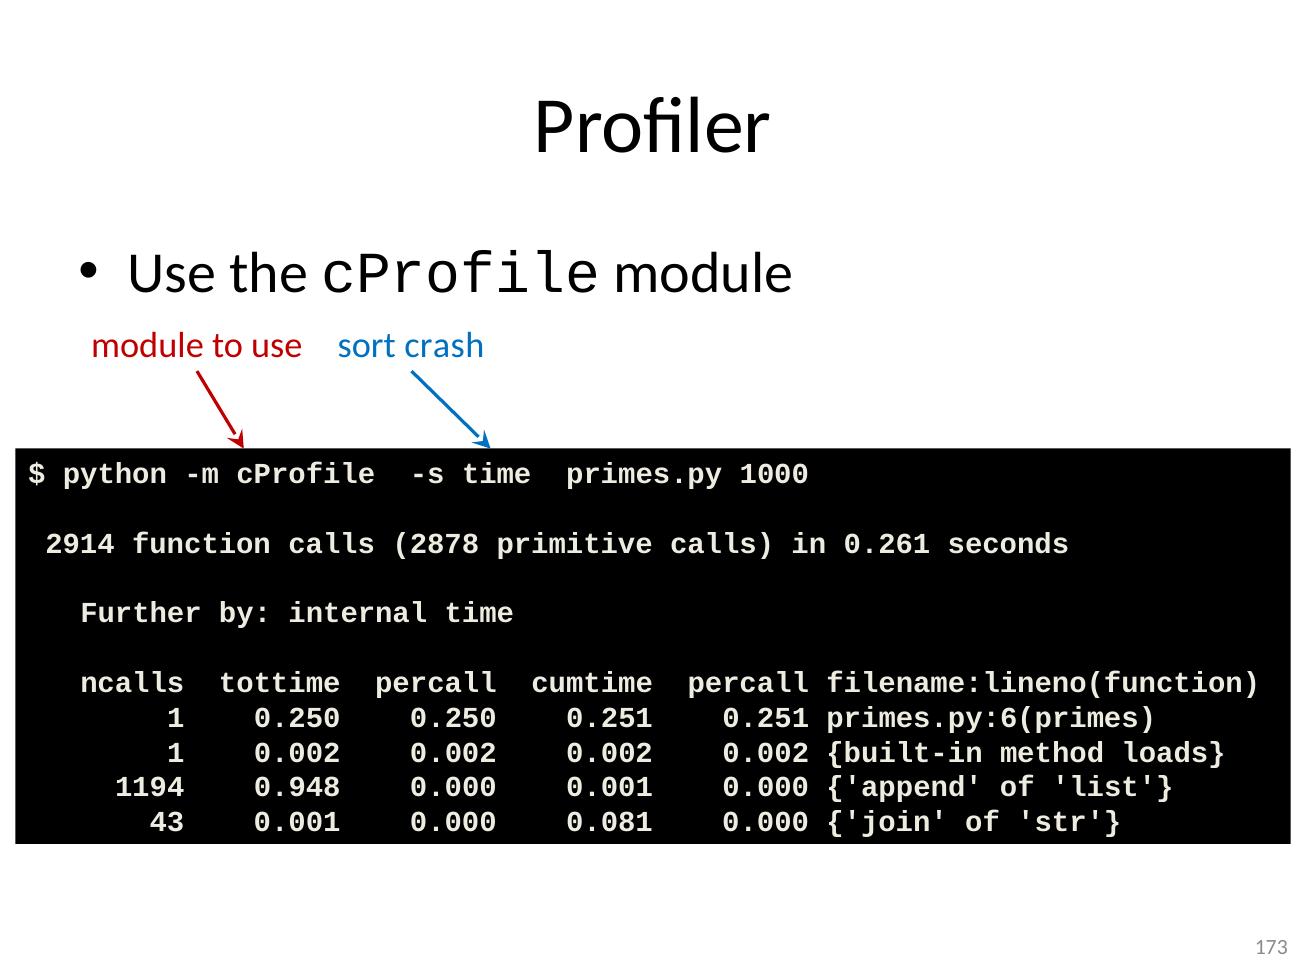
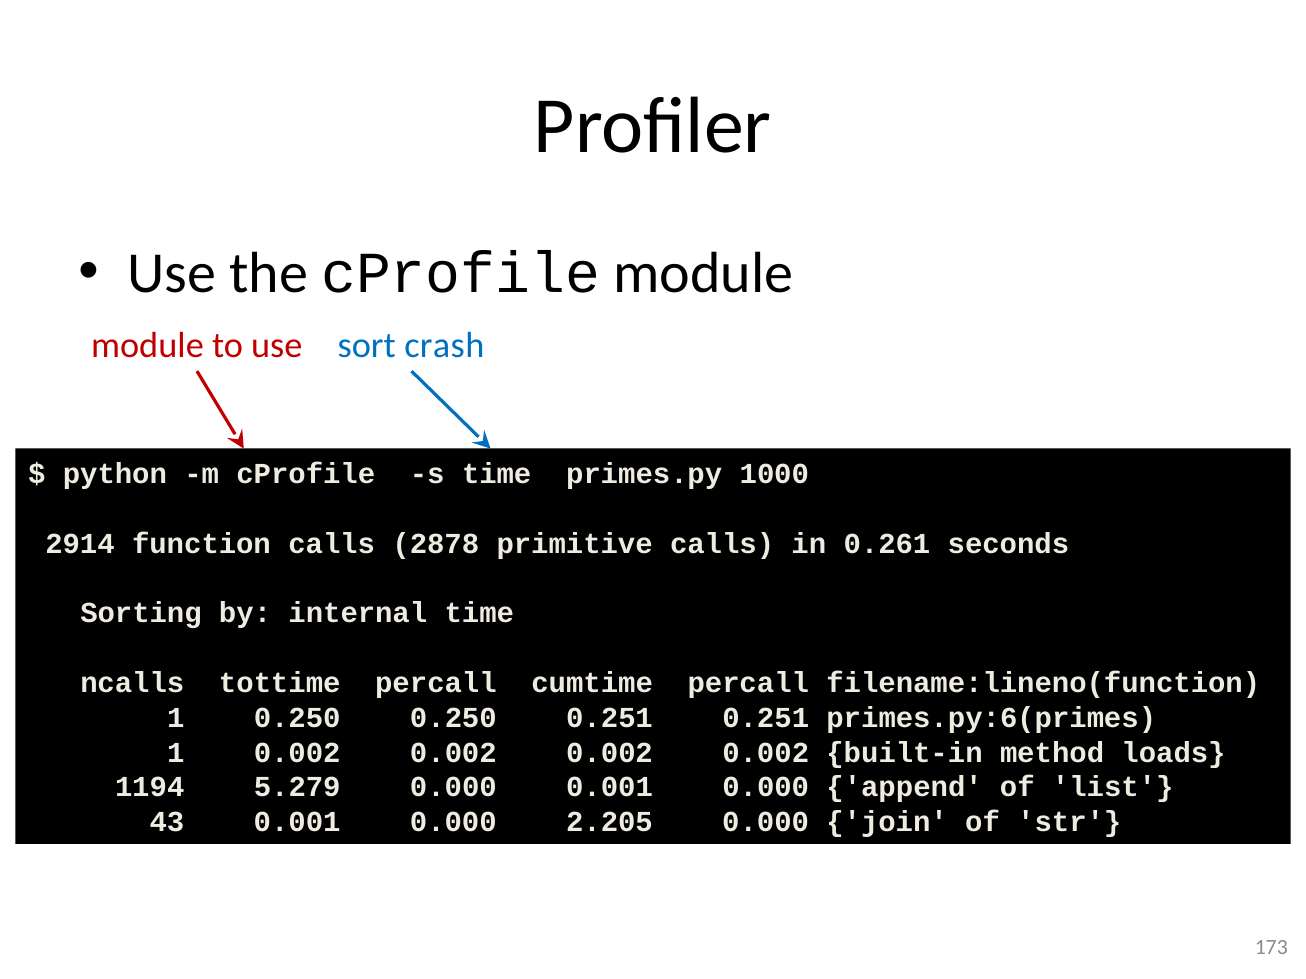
Further: Further -> Sorting (141, 614)
0.948: 0.948 -> 5.279 (297, 788)
0.081: 0.081 -> 2.205 (609, 823)
